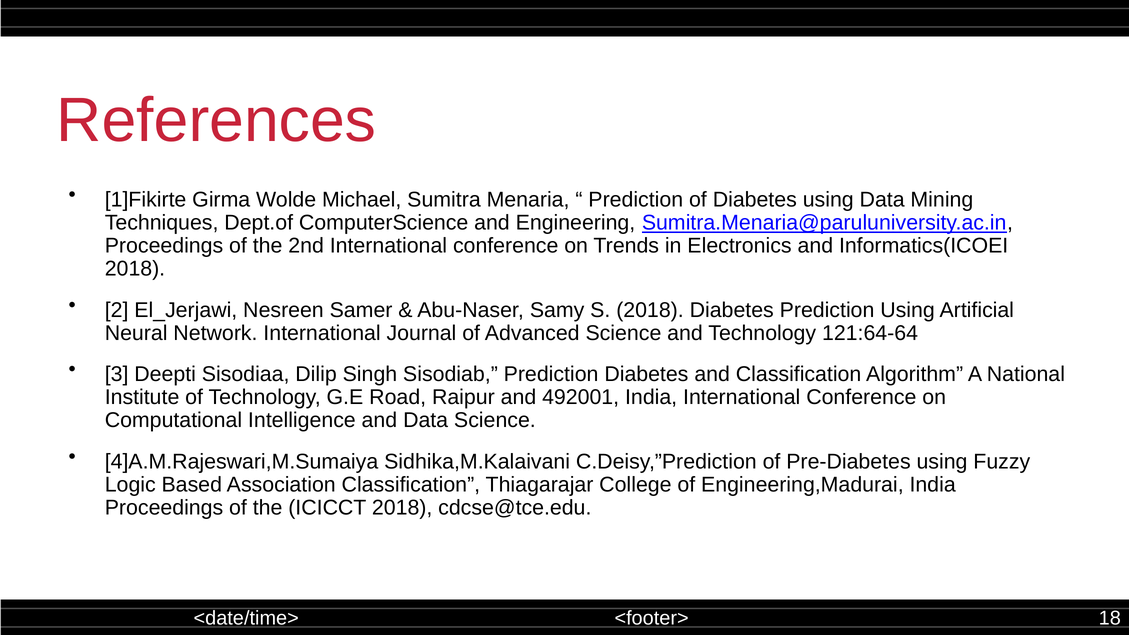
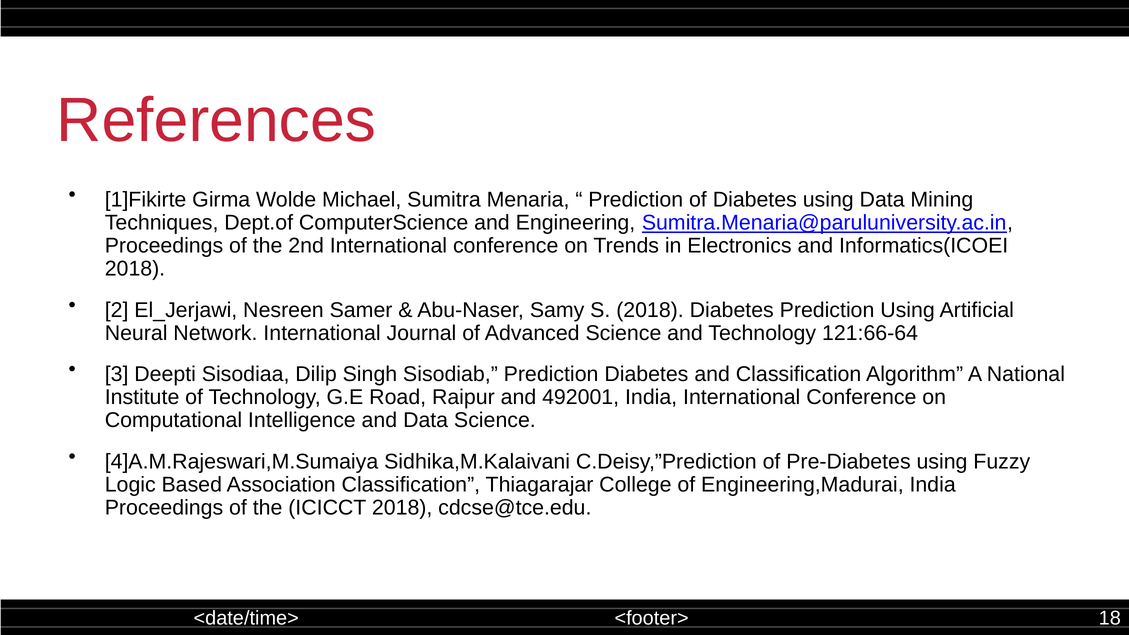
121:64-64: 121:64-64 -> 121:66-64 (870, 333)
